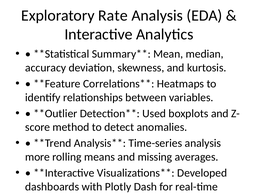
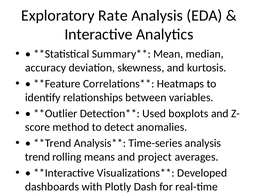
more: more -> trend (37, 157)
missing: missing -> project (155, 157)
